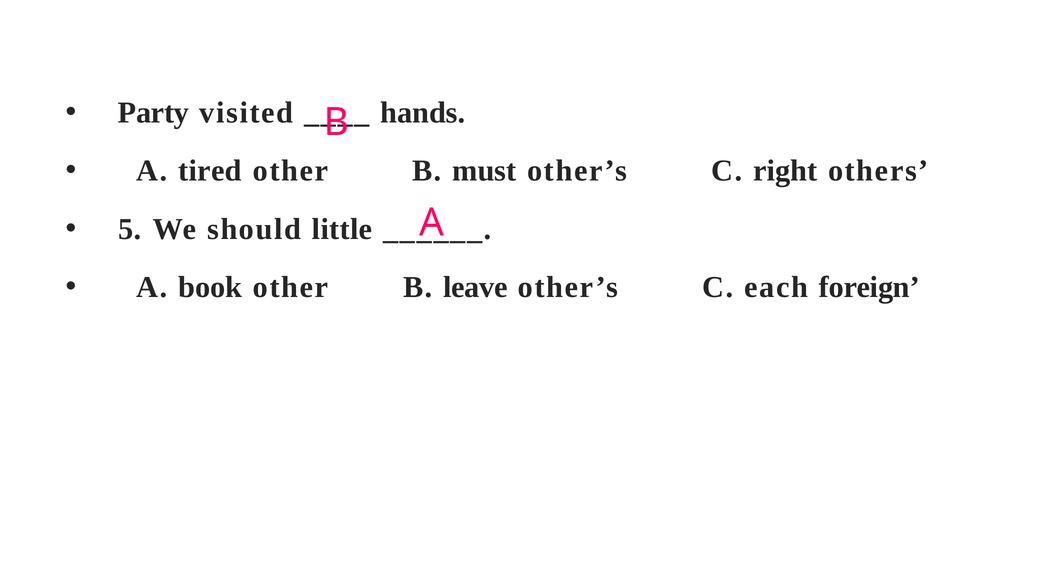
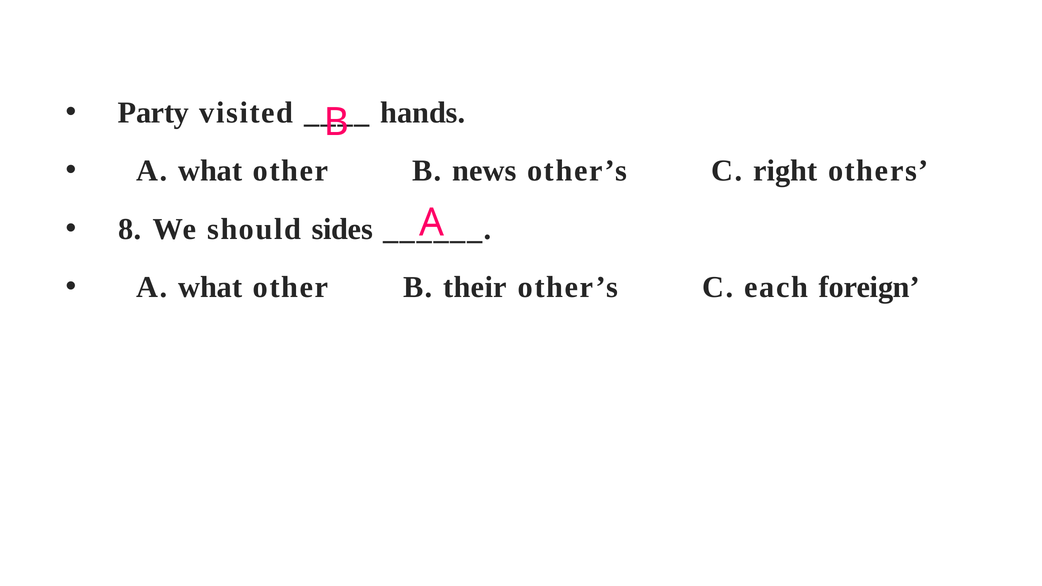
tired: tired -> what (210, 171)
must: must -> news (484, 171)
5: 5 -> 8 (130, 229)
little: little -> sides (342, 229)
book: book -> what (210, 288)
leave: leave -> their (475, 288)
